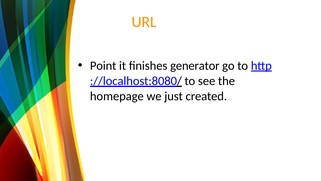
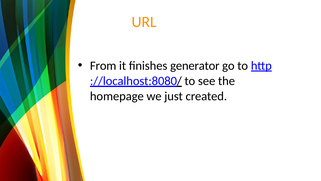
Point: Point -> From (103, 65)
